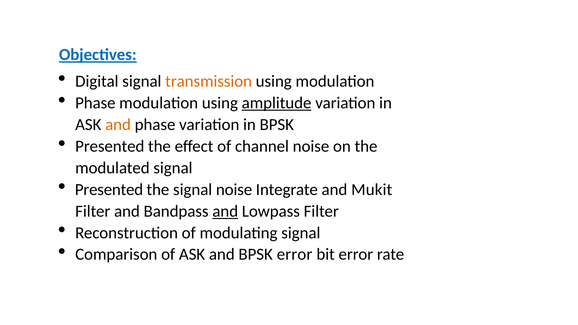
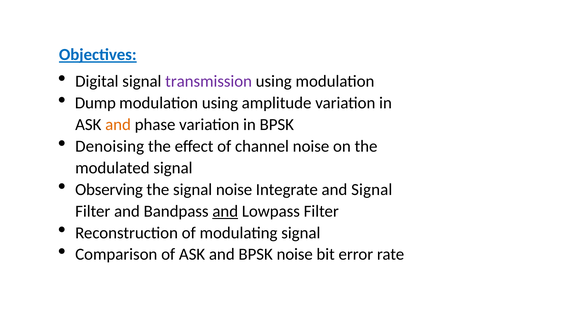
transmission colour: orange -> purple (209, 81)
Phase: Phase -> Dump (95, 103)
amplitude underline: present -> none (277, 103)
Presented: Presented -> Denoising (110, 146)
Presented: Presented -> Observing (109, 190)
and Mukit: Mukit -> Signal (372, 190)
BPSK error: error -> noise (295, 255)
